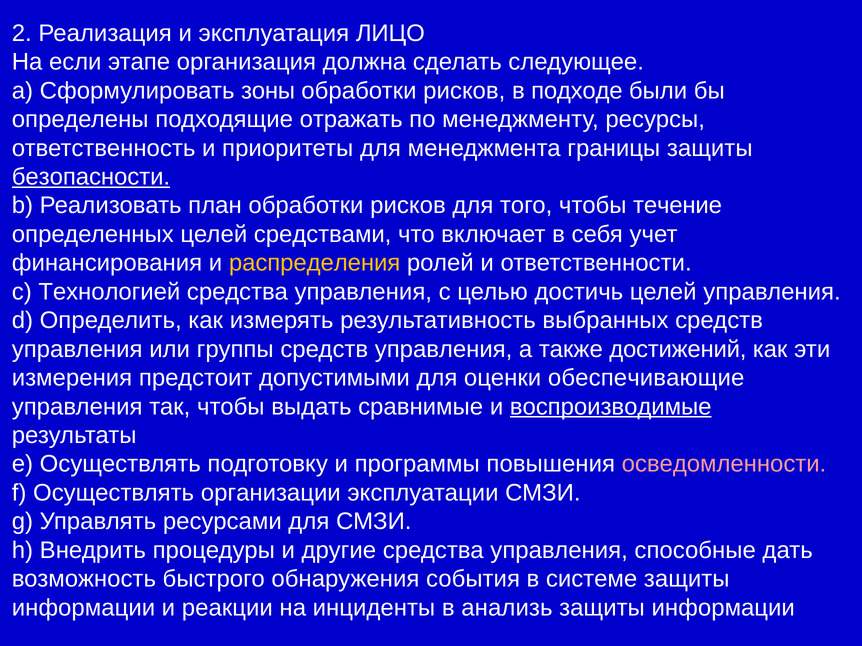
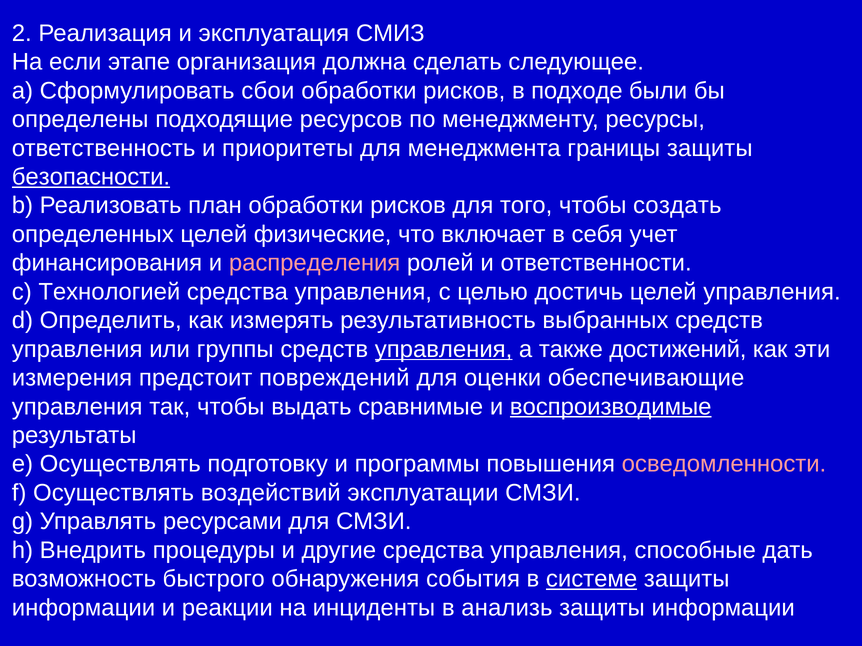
ЛИЦО: ЛИЦО -> СМИЗ (390, 33)
зоны: зоны -> сбои (268, 91)
отражать: отражать -> ресурсов (351, 119)
течение: течение -> создать (677, 206)
средствами: средствами -> физические (323, 234)
распределения colour: yellow -> pink (315, 263)
управления underline: none -> present (444, 349)
допустимыми: допустимыми -> повреждений (334, 378)
организации: организации -> воздействий (271, 493)
системе underline: none -> present (592, 579)
